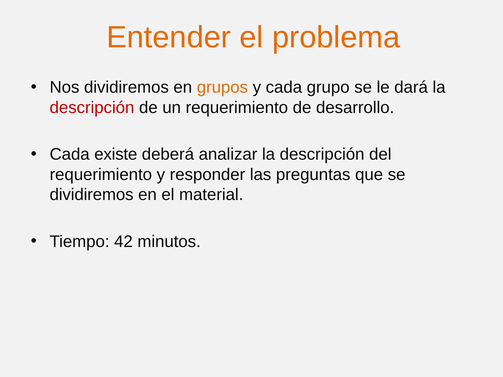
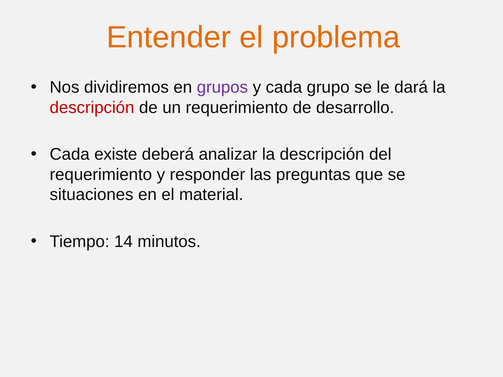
grupos colour: orange -> purple (222, 88)
dividiremos: dividiremos -> situaciones (92, 195)
42: 42 -> 14 (123, 242)
